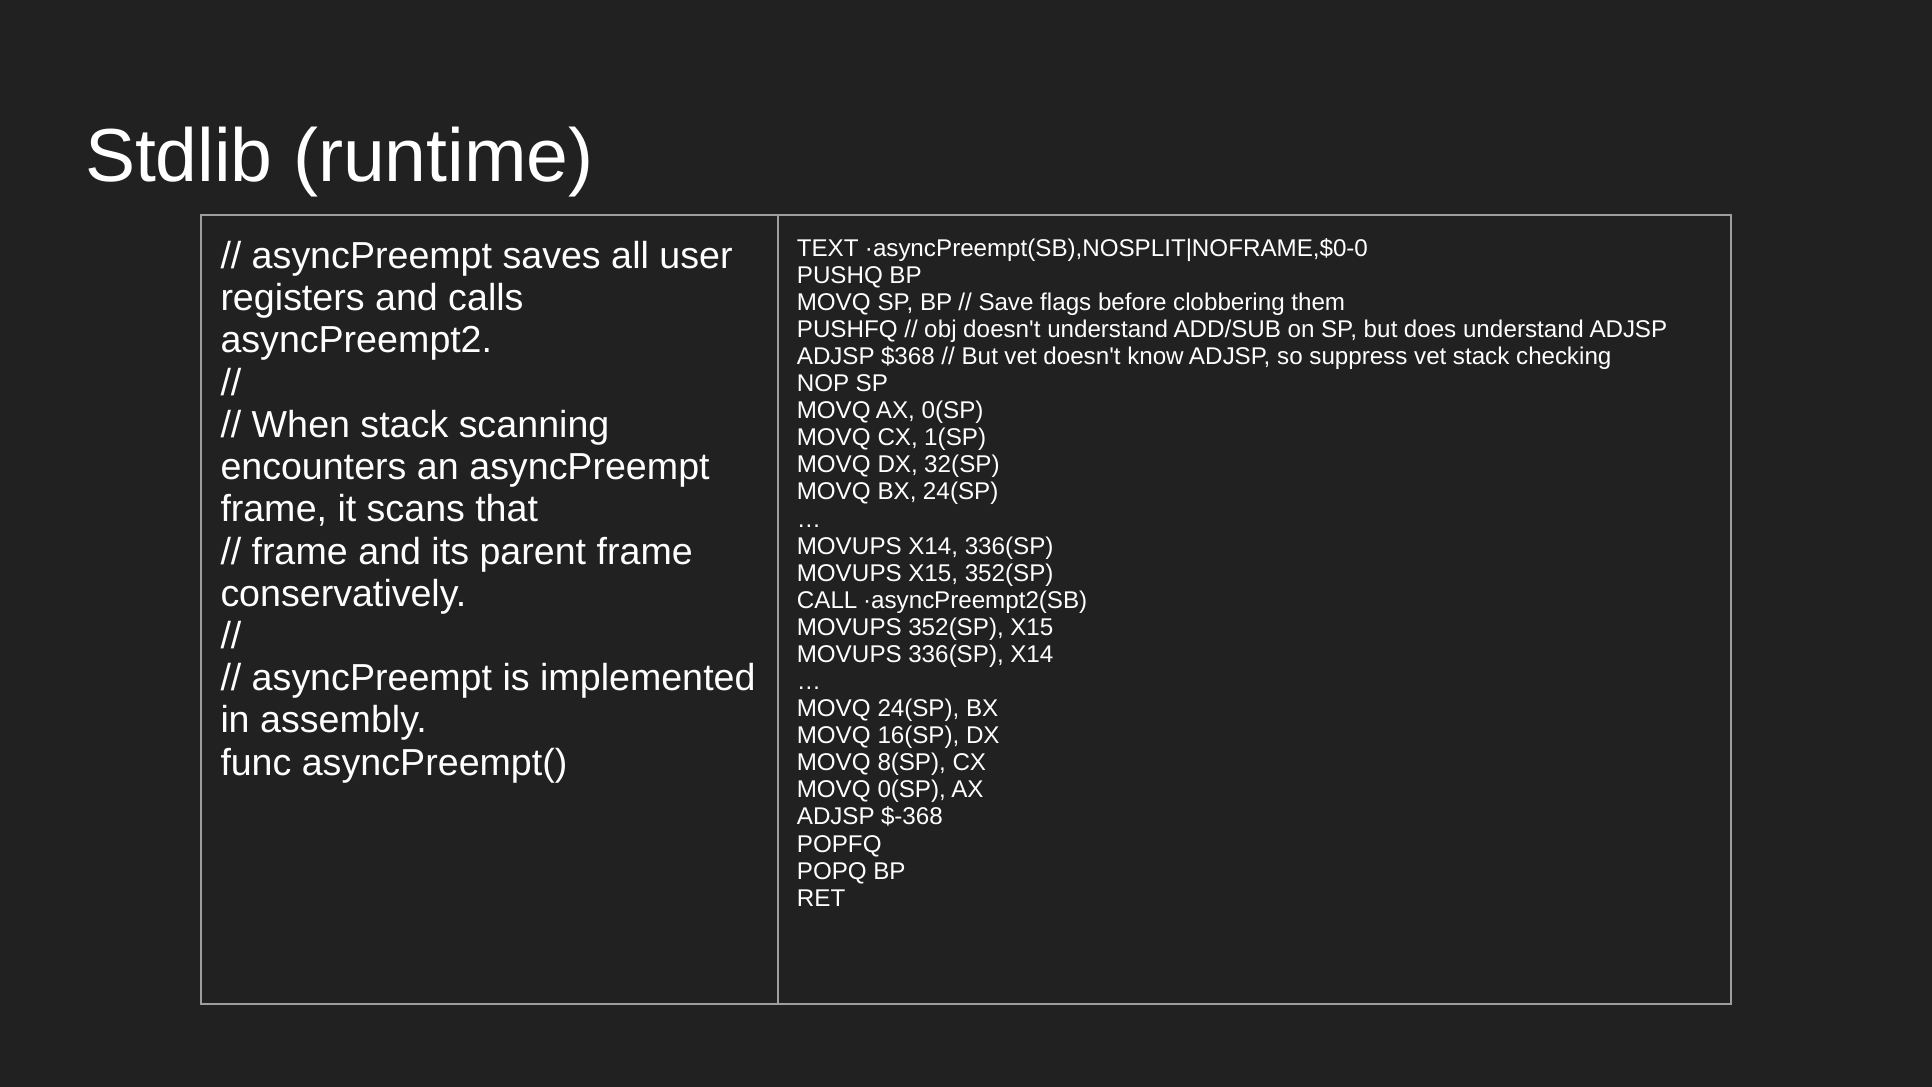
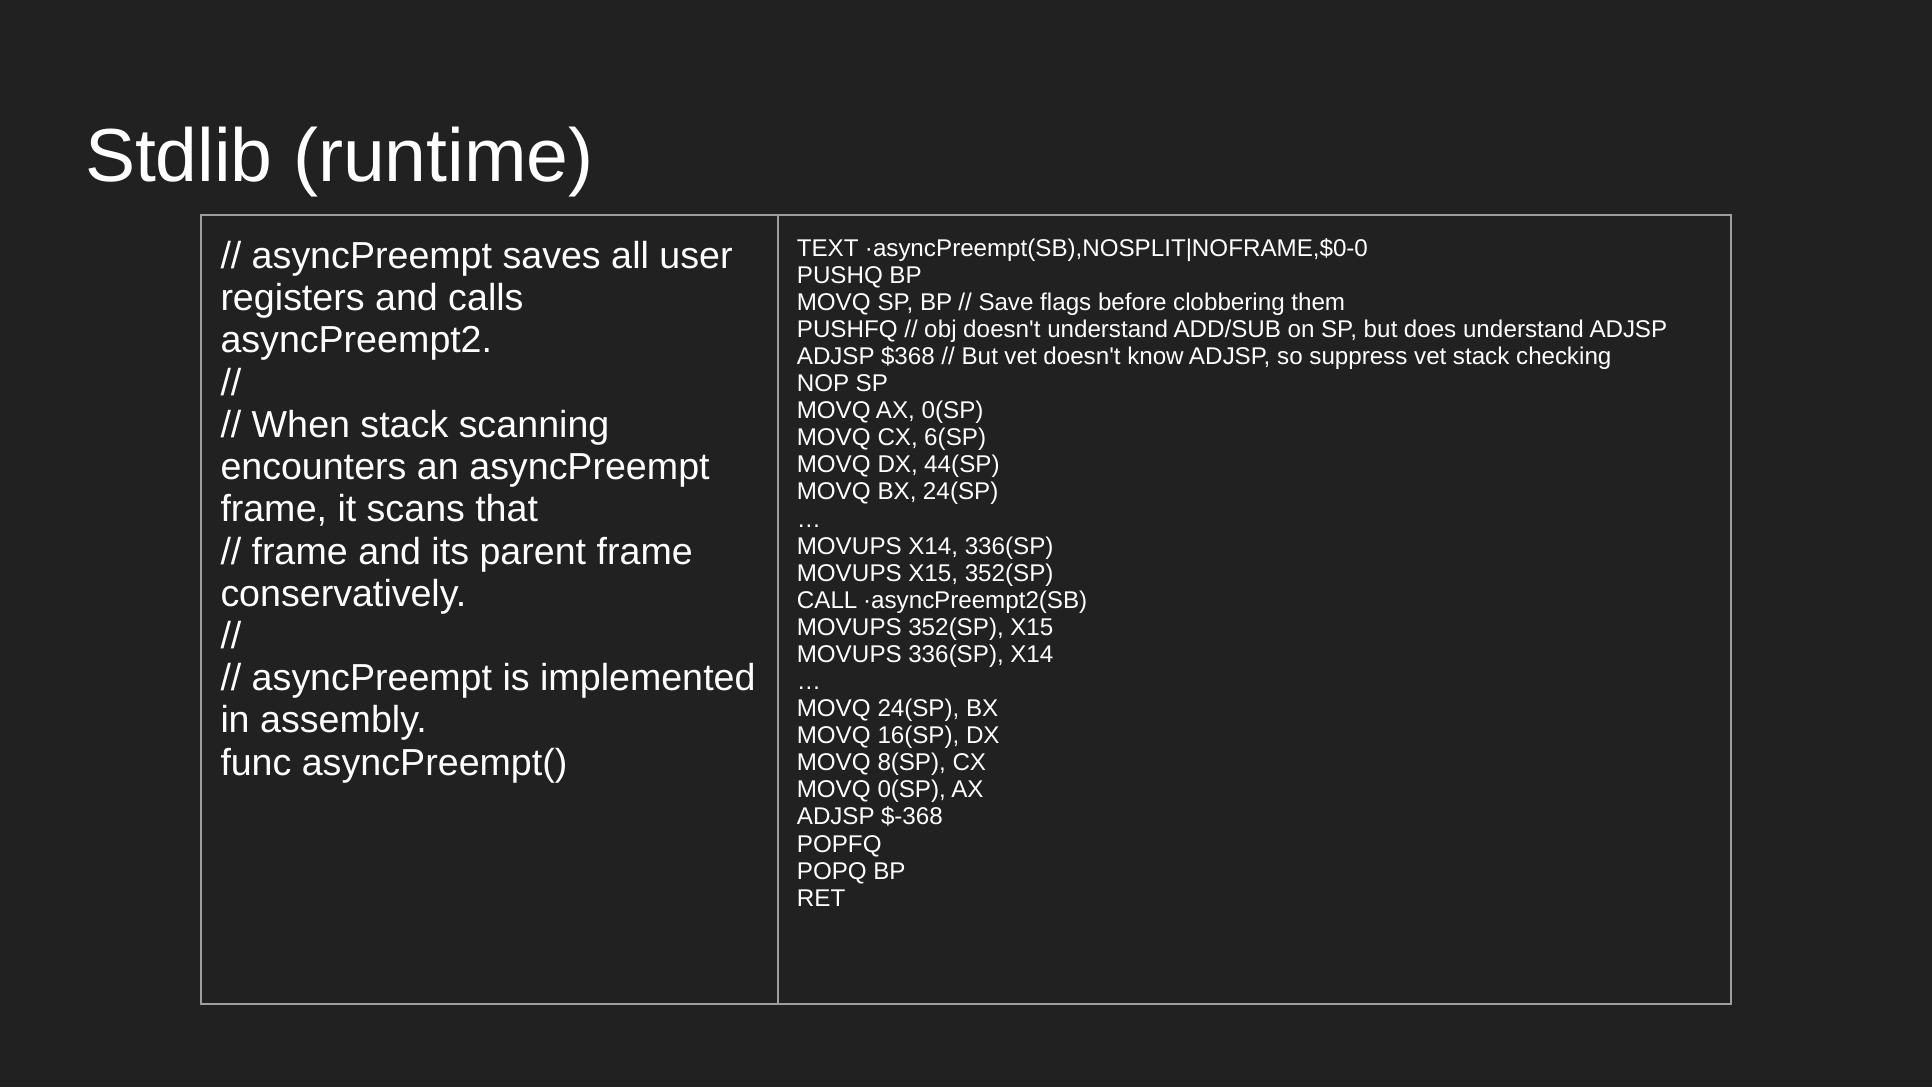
1(SP: 1(SP -> 6(SP (955, 438)
32(SP: 32(SP -> 44(SP (962, 465)
